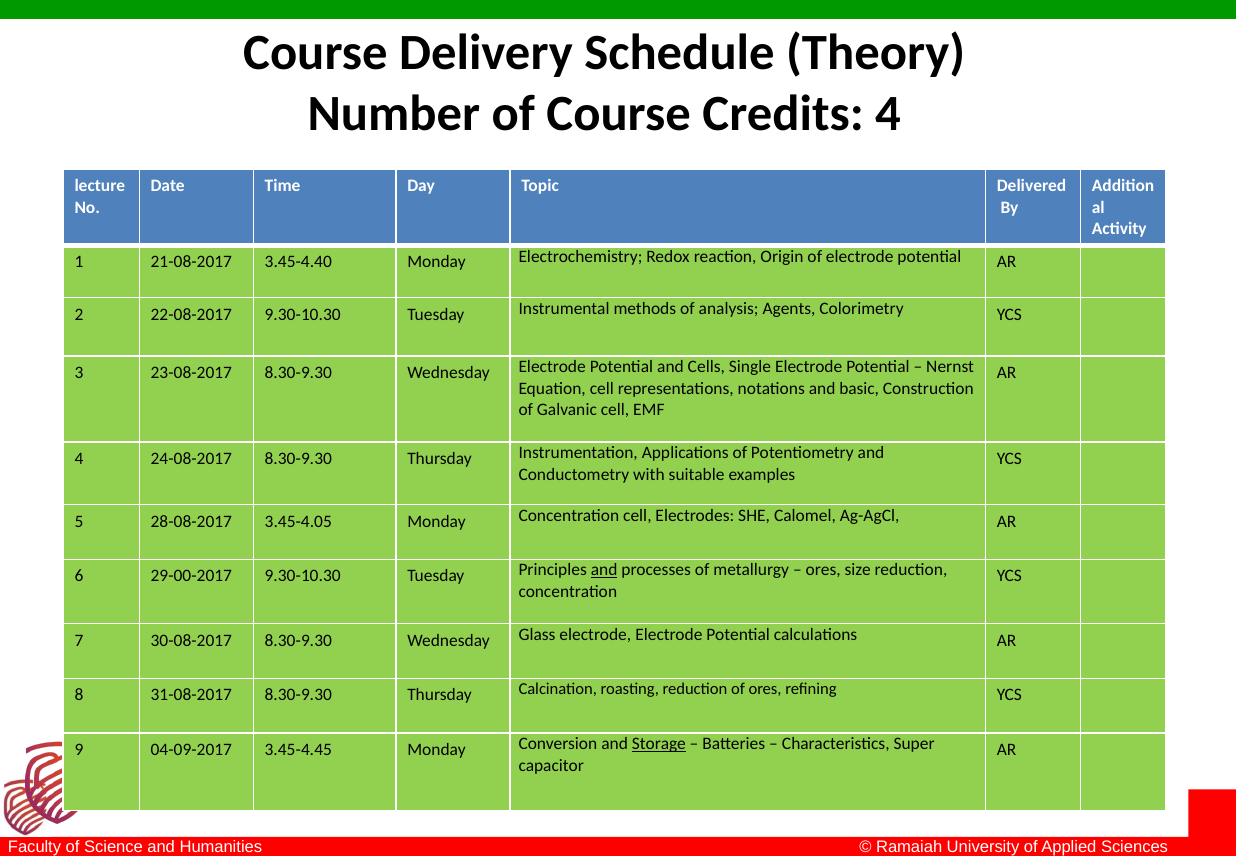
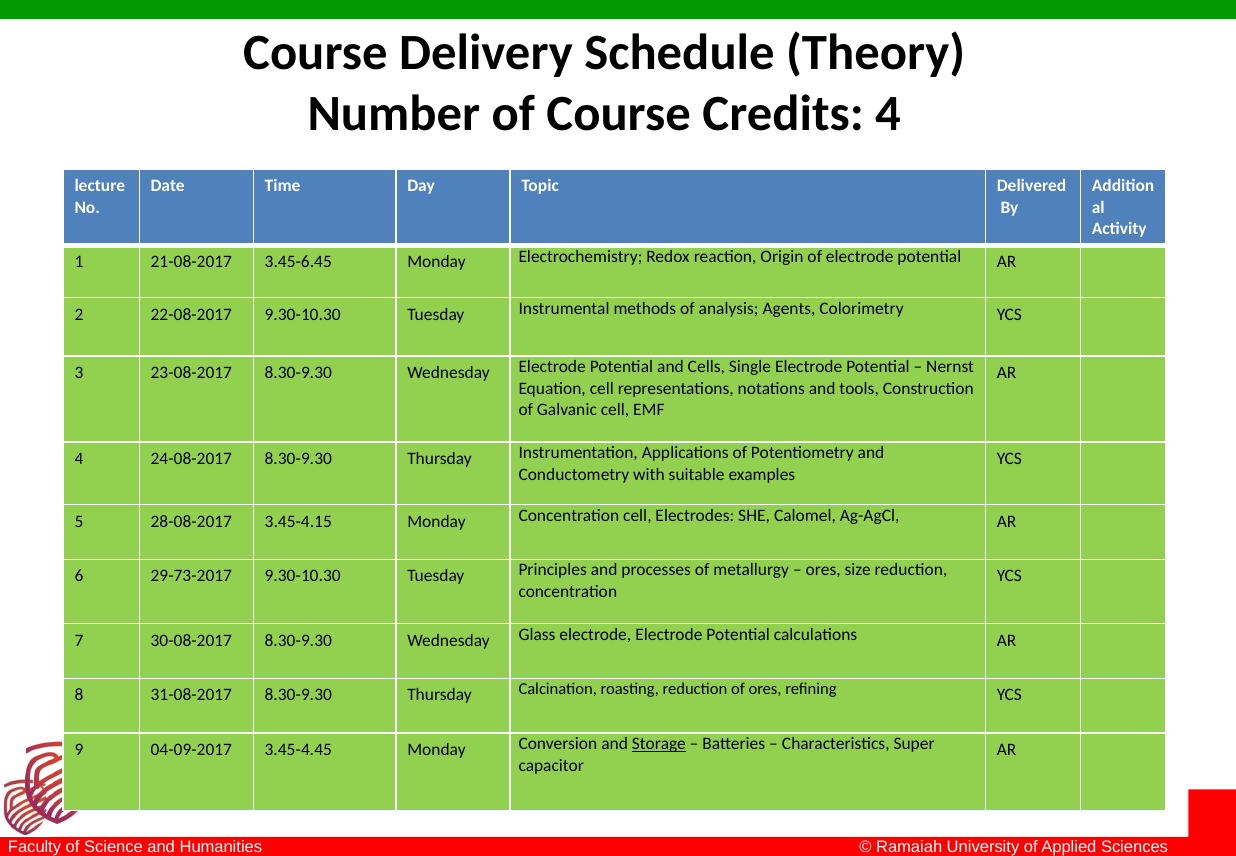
3.45-4.40: 3.45-4.40 -> 3.45-6.45 (298, 262)
basic: basic -> tools (859, 388)
3.45-4.05: 3.45-4.05 -> 3.45-4.15 (298, 521)
29-00-2017: 29-00-2017 -> 29-73-2017 (191, 576)
and underline: present -> none (604, 570)
